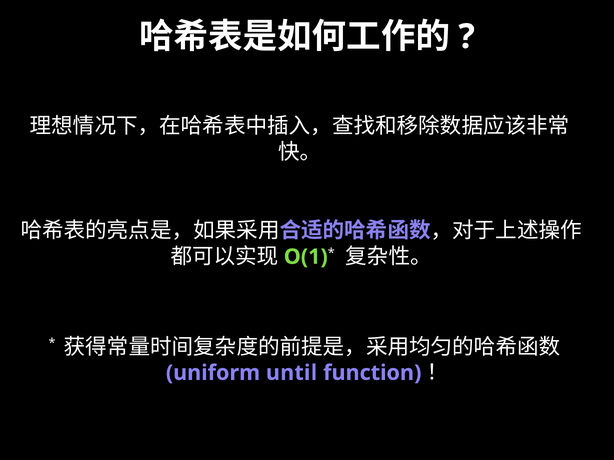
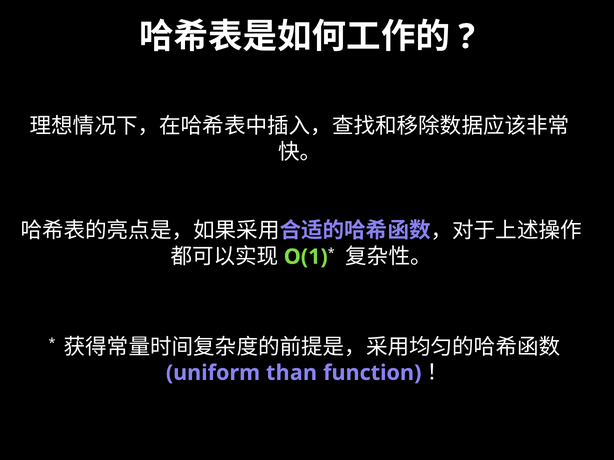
until: until -> than (292, 373)
